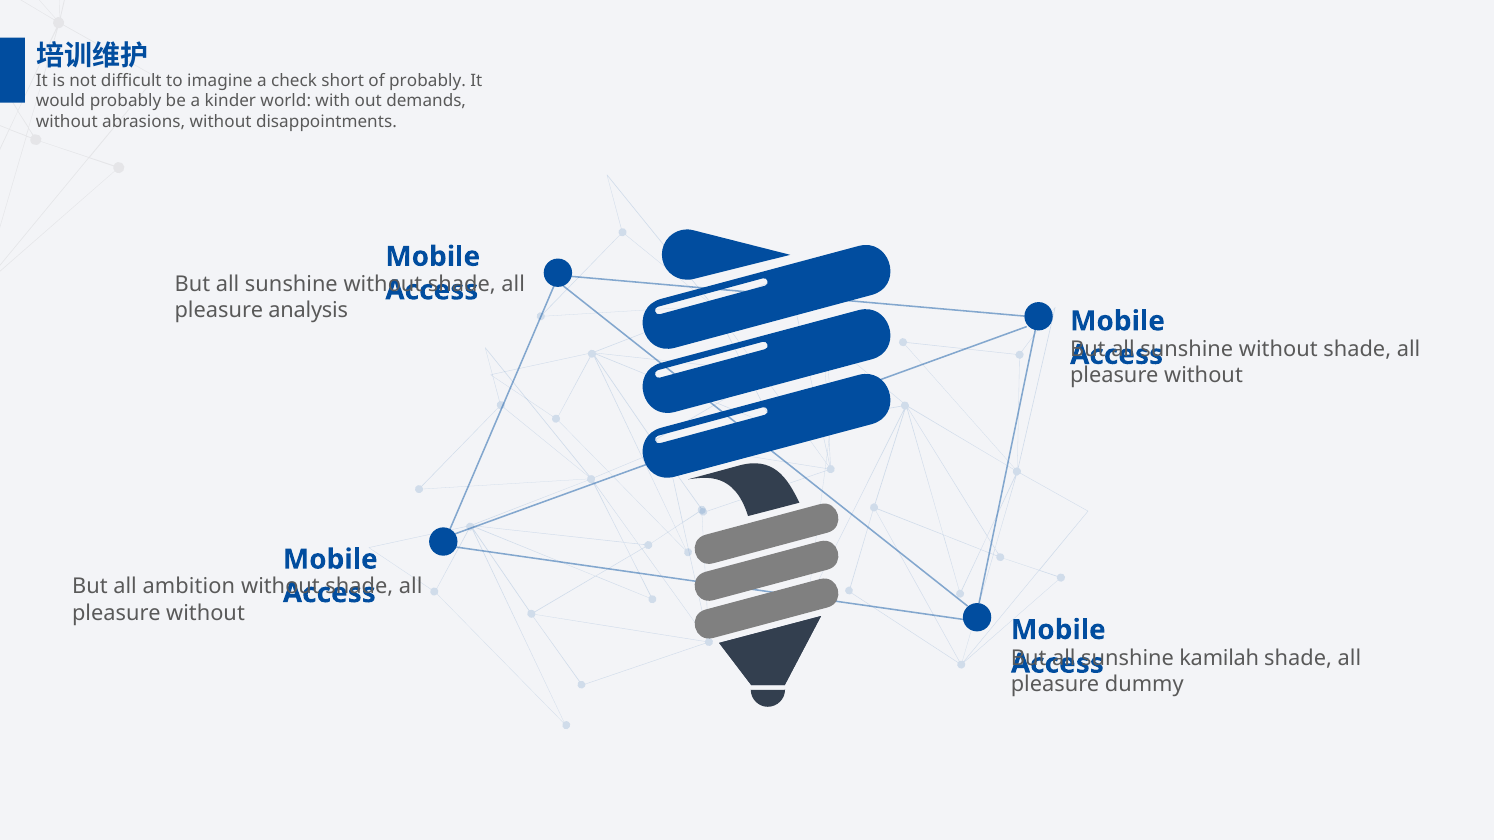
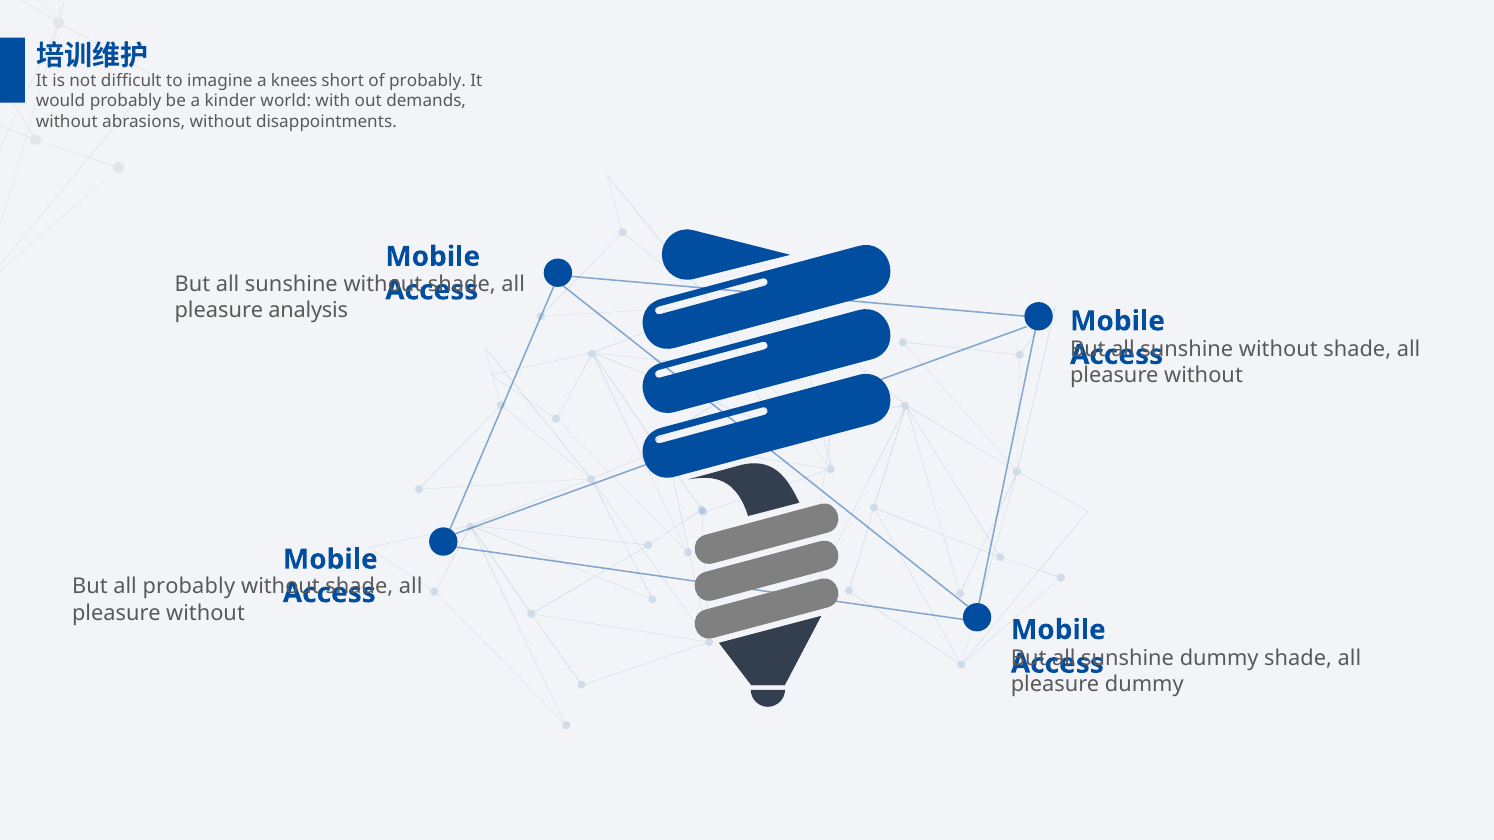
check: check -> knees (294, 81)
all ambition: ambition -> probably (189, 587)
sunshine kamilah: kamilah -> dummy (1219, 659)
